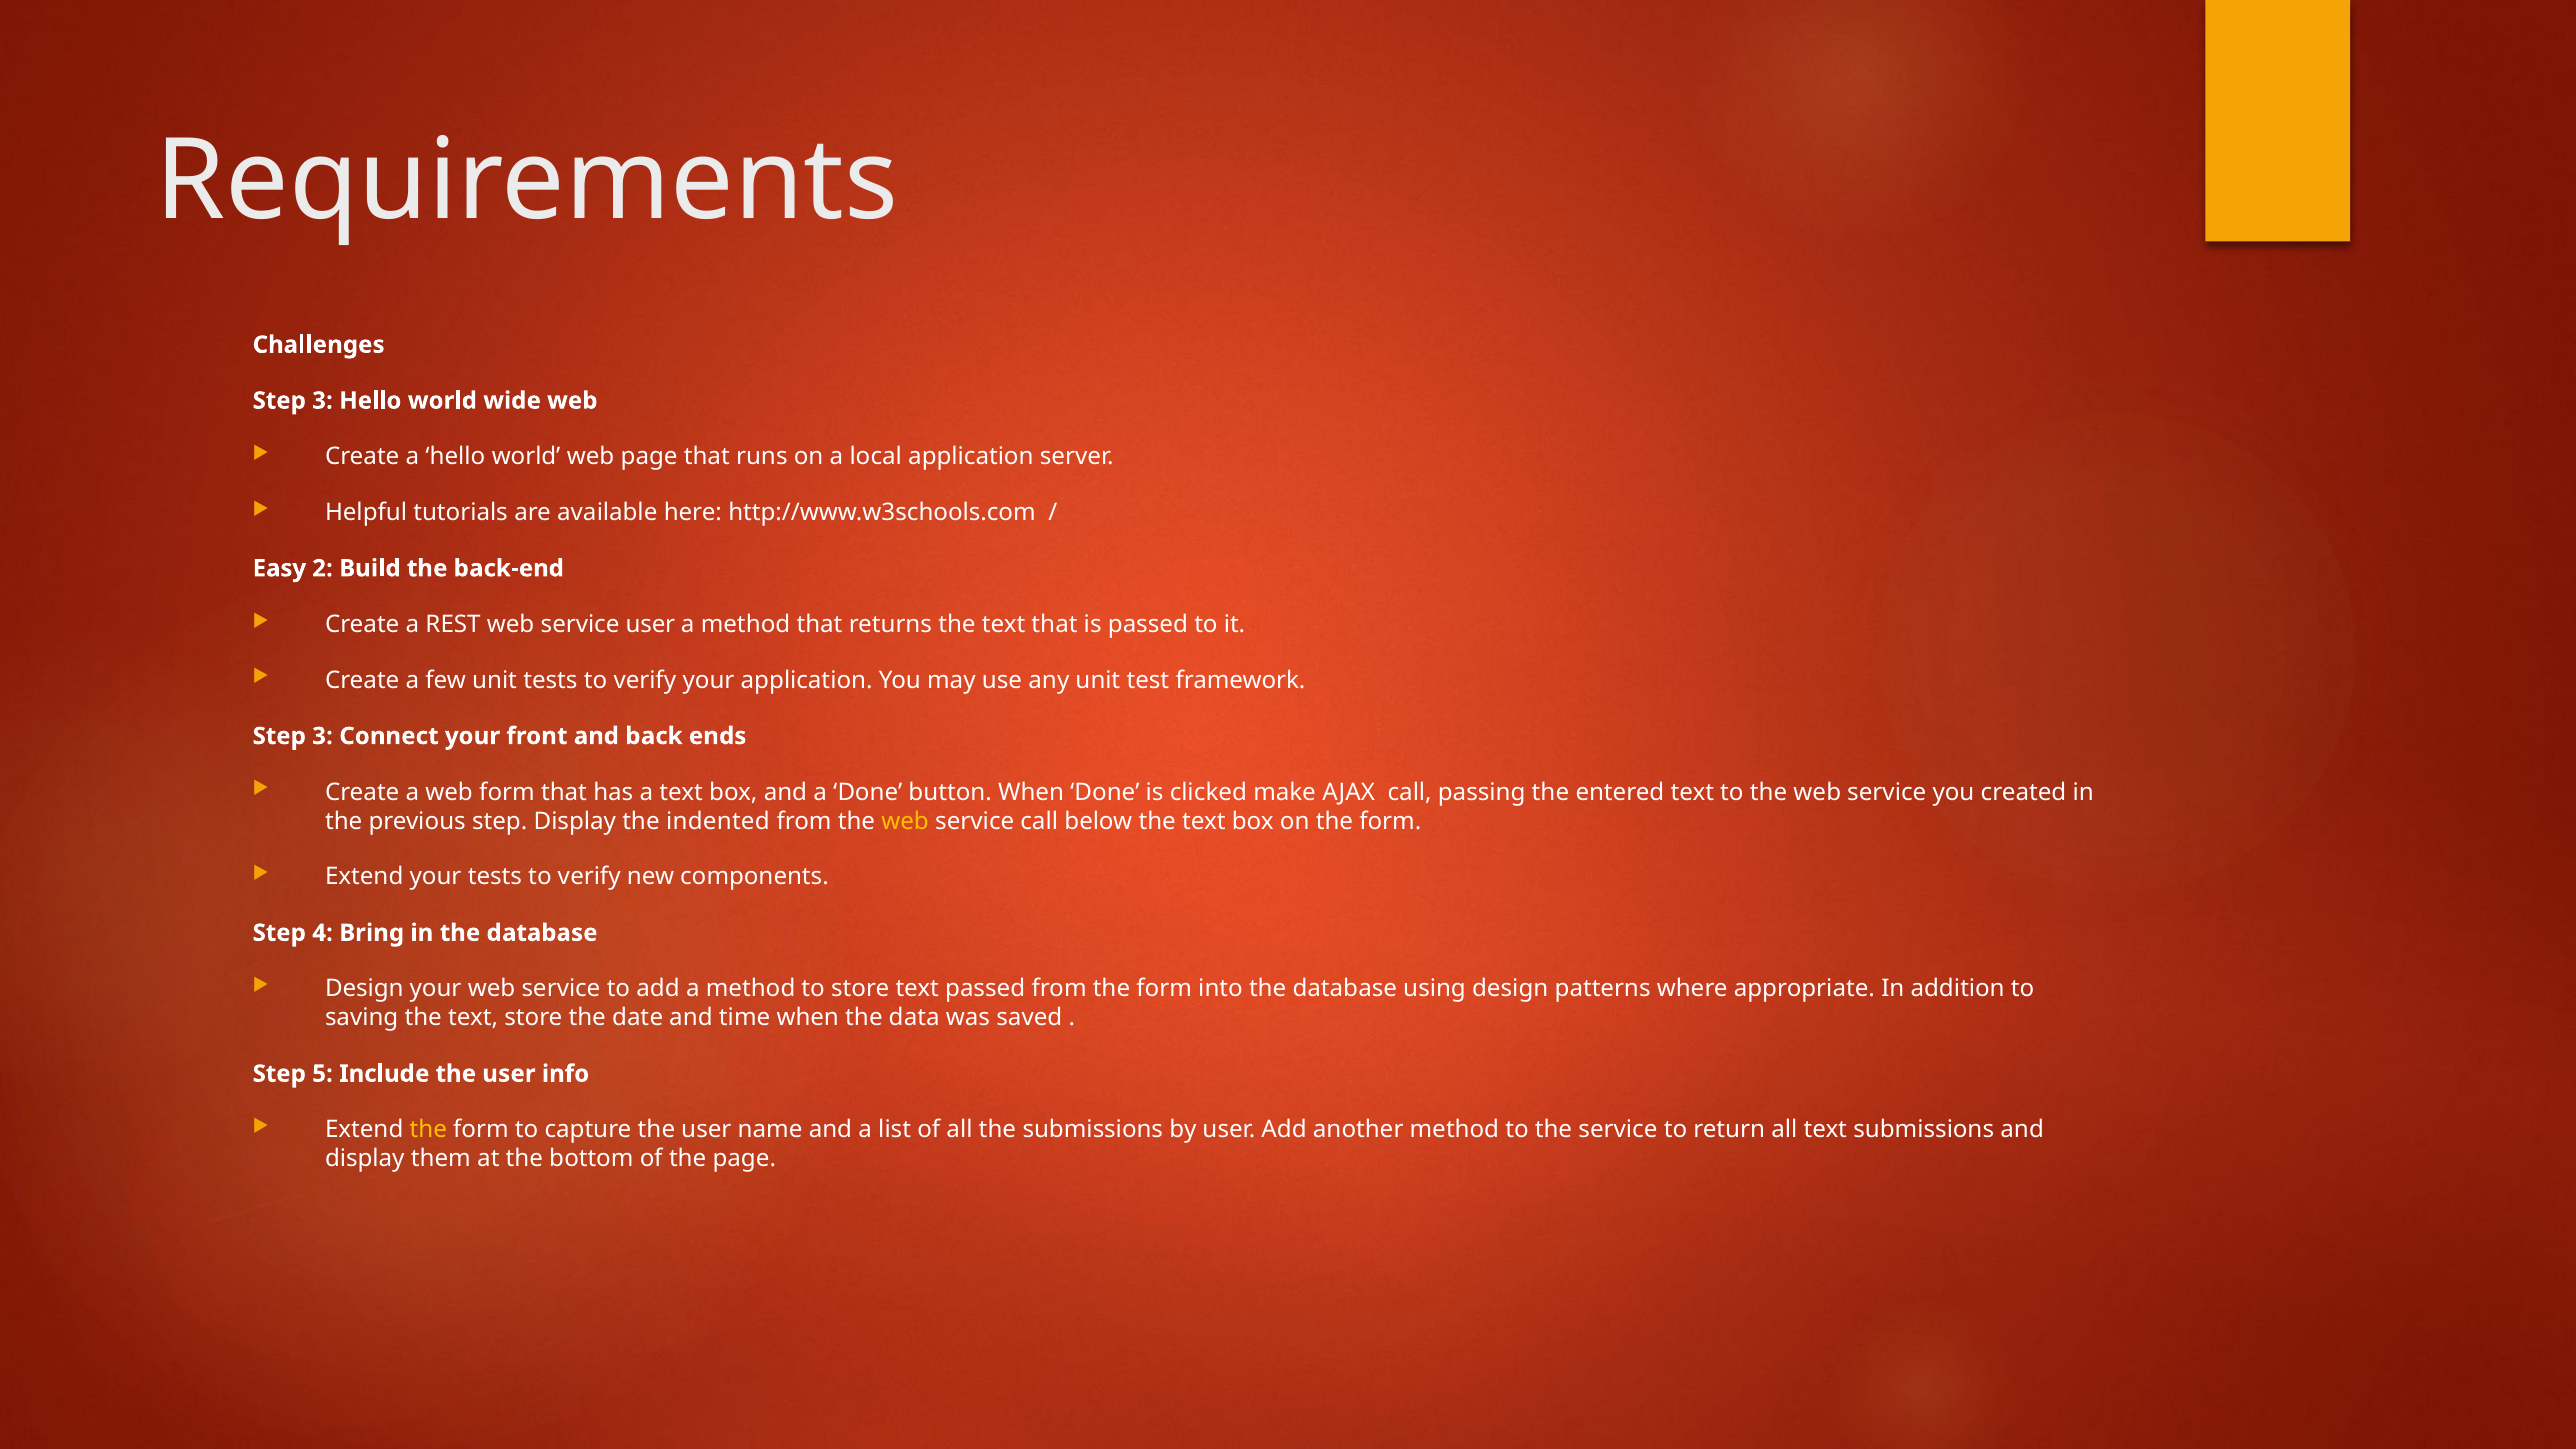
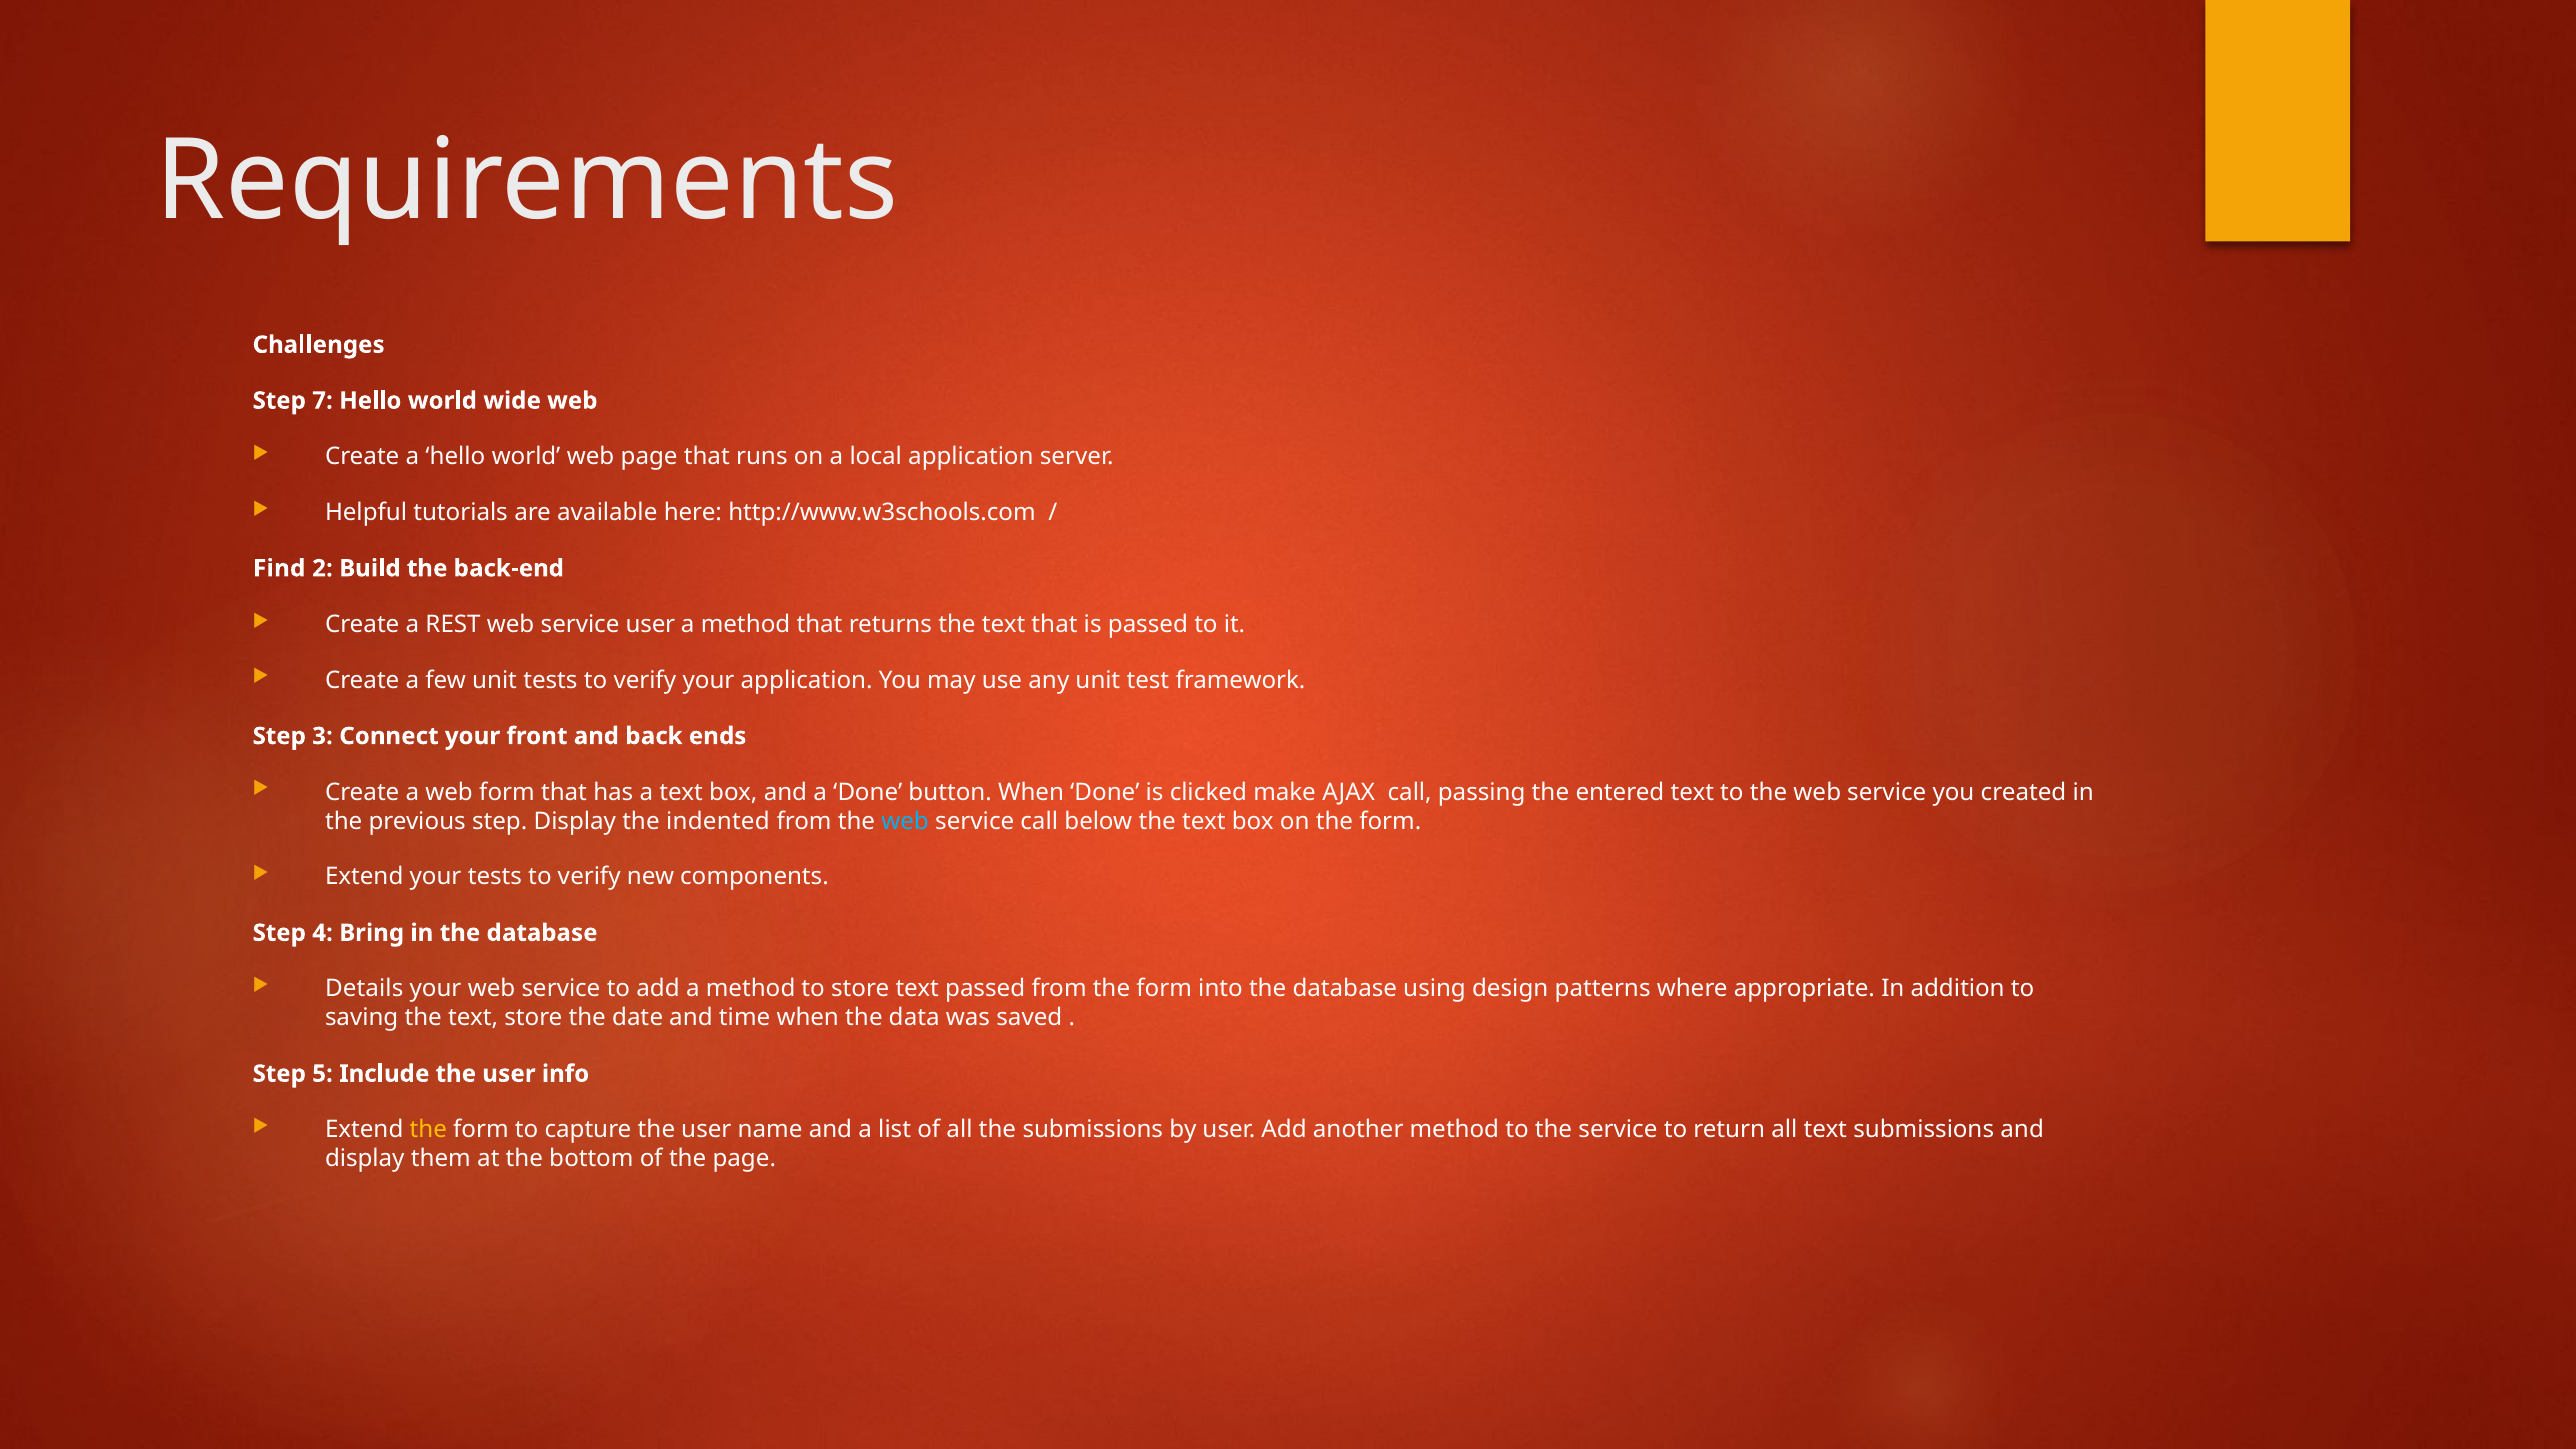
3: 3 -> 7 (323, 401)
Easy: Easy -> Find (279, 568)
web colour: yellow -> light blue (905, 821)
Design: Design -> Details (364, 989)
